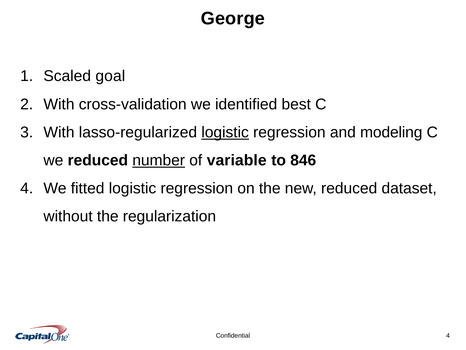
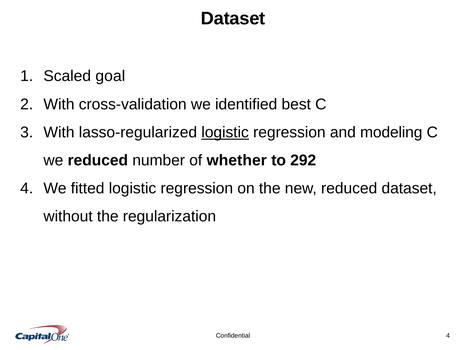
George: George -> Dataset (233, 18)
number underline: present -> none (159, 160)
variable: variable -> whether (237, 160)
846: 846 -> 292 (303, 160)
